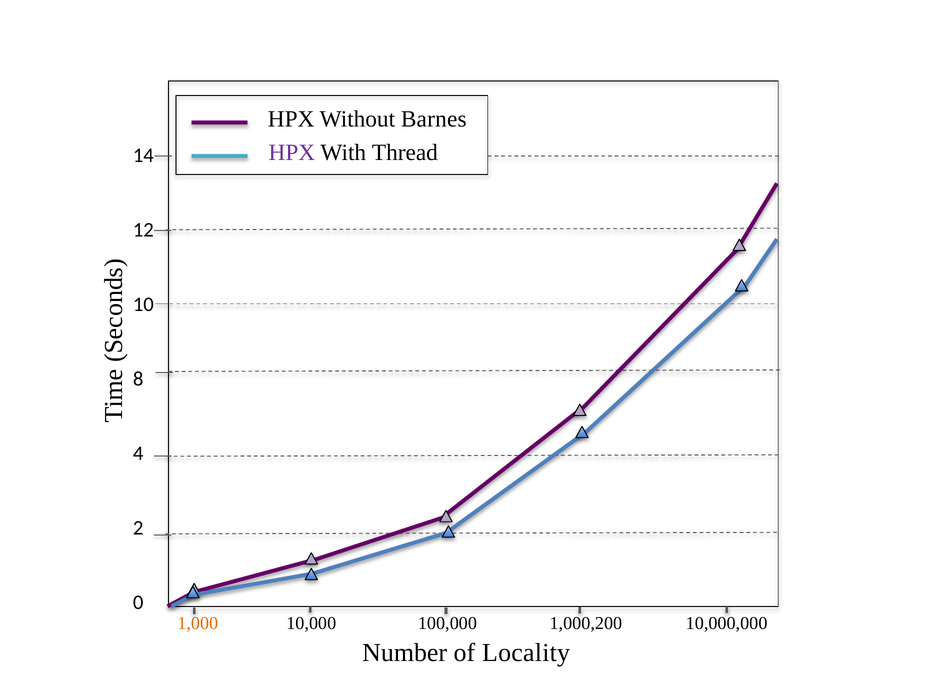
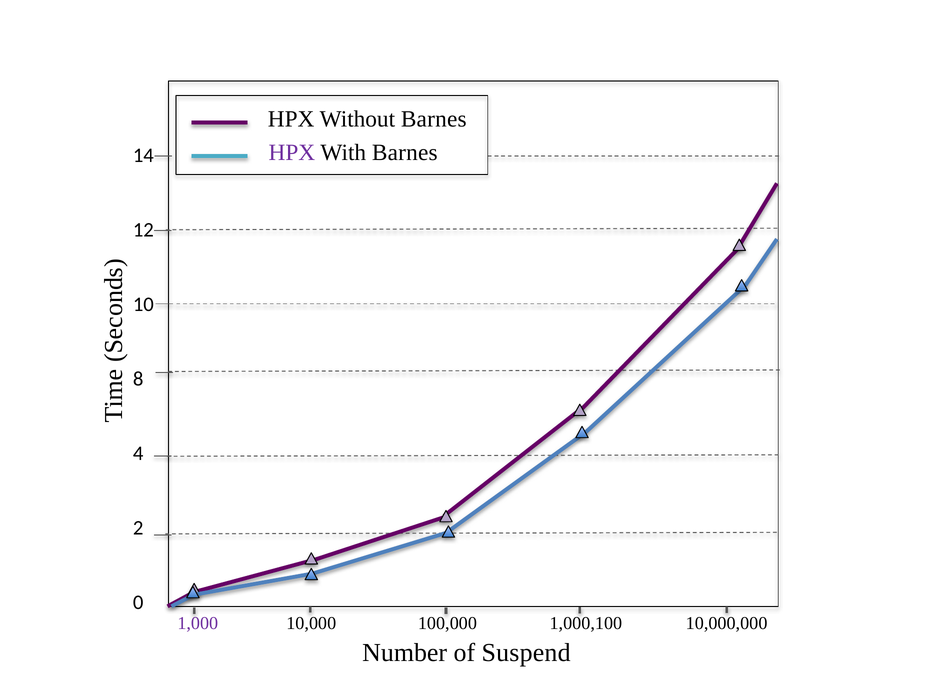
With Thread: Thread -> Barnes (405, 153)
1,000 colour: orange -> purple (198, 623)
1,000,200: 1,000,200 -> 1,000,100 (586, 623)
Locality: Locality -> Suspend (526, 653)
